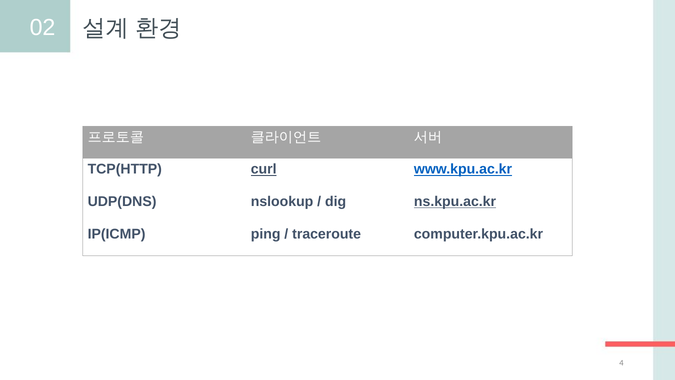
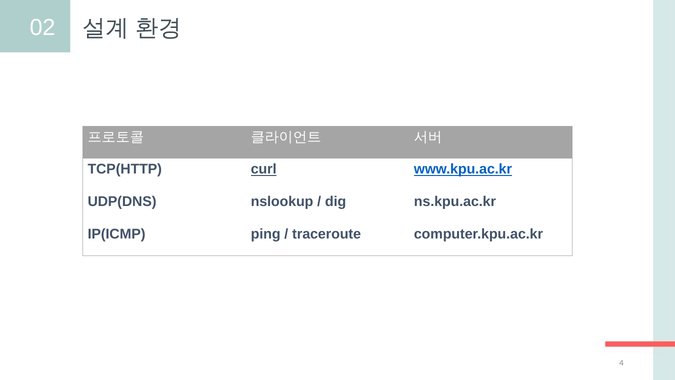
ns.kpu.ac.kr underline: present -> none (455, 201)
